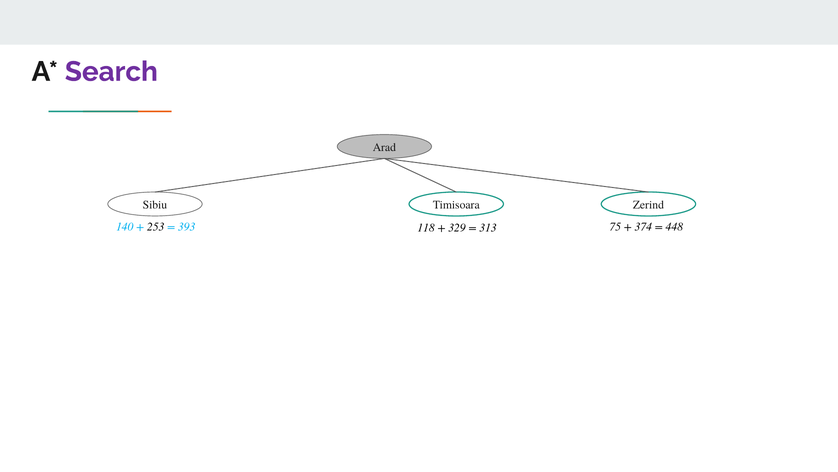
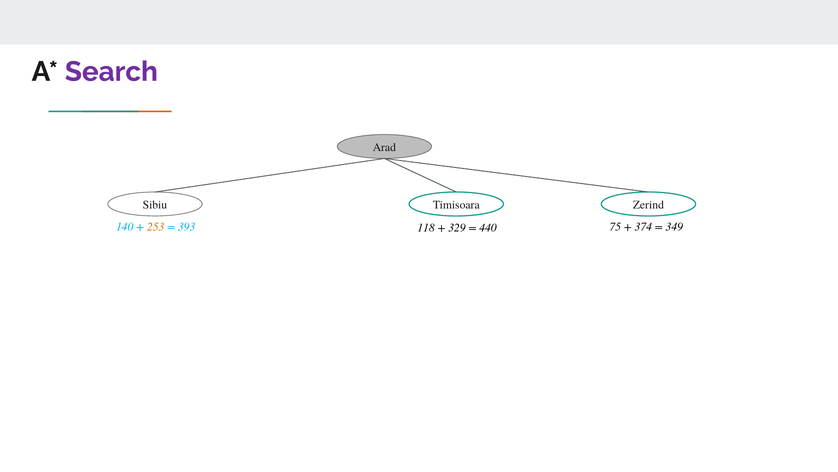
253 colour: black -> orange (156, 227)
448: 448 -> 349 (674, 227)
313: 313 -> 440 (488, 228)
